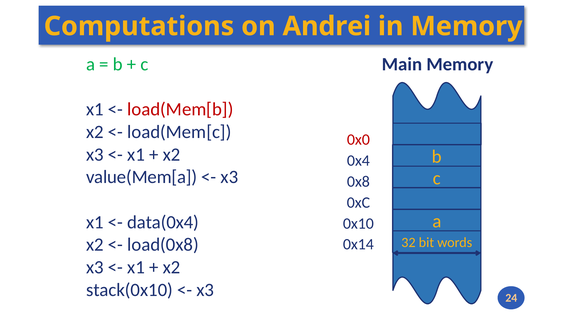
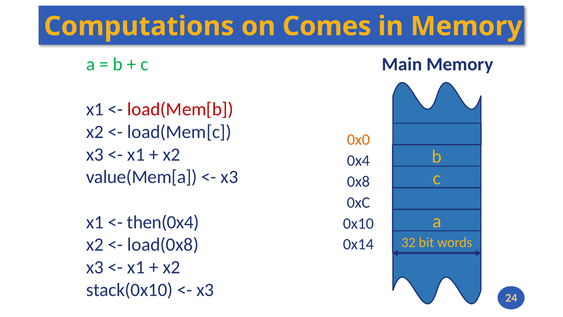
Andrei: Andrei -> Comes (327, 26)
0x0 colour: red -> orange (358, 140)
data(0x4: data(0x4 -> then(0x4 (163, 222)
